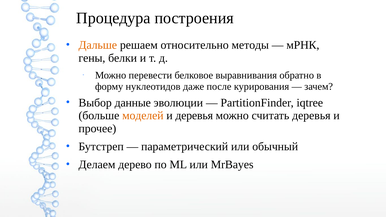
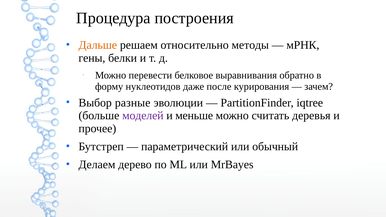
данные: данные -> разные (133, 103)
моделей colour: orange -> purple (143, 116)
и деревья: деревья -> меньше (194, 116)
